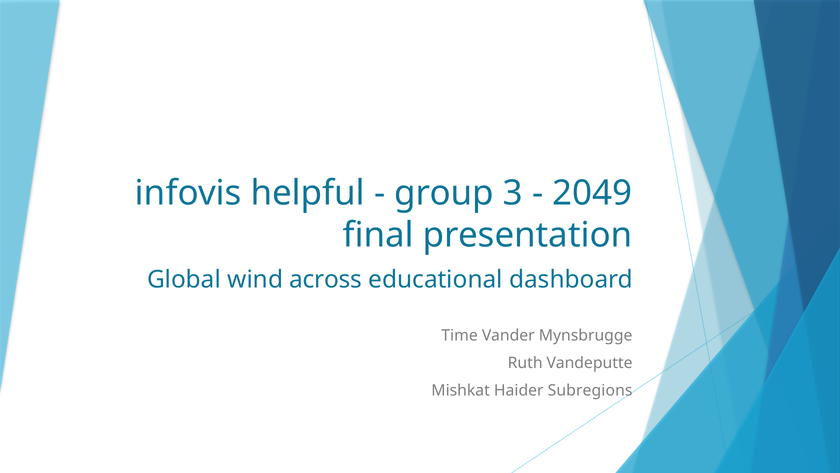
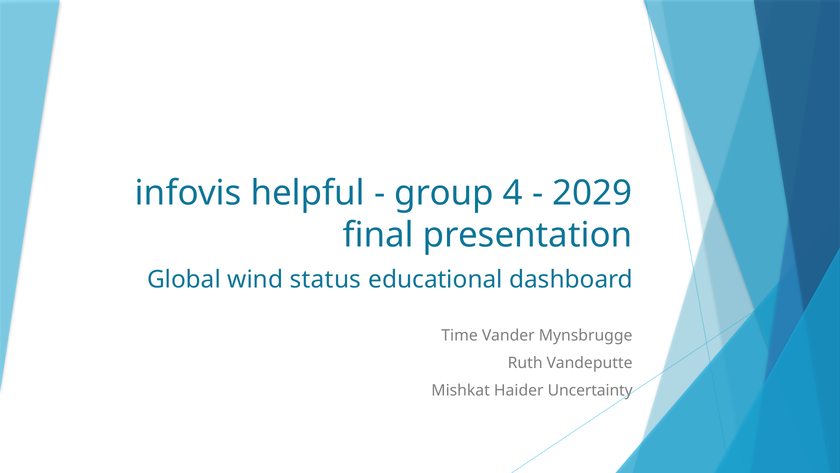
3: 3 -> 4 (513, 193)
2049: 2049 -> 2029 (592, 193)
across: across -> status (326, 279)
Subregions: Subregions -> Uncertainty (590, 390)
